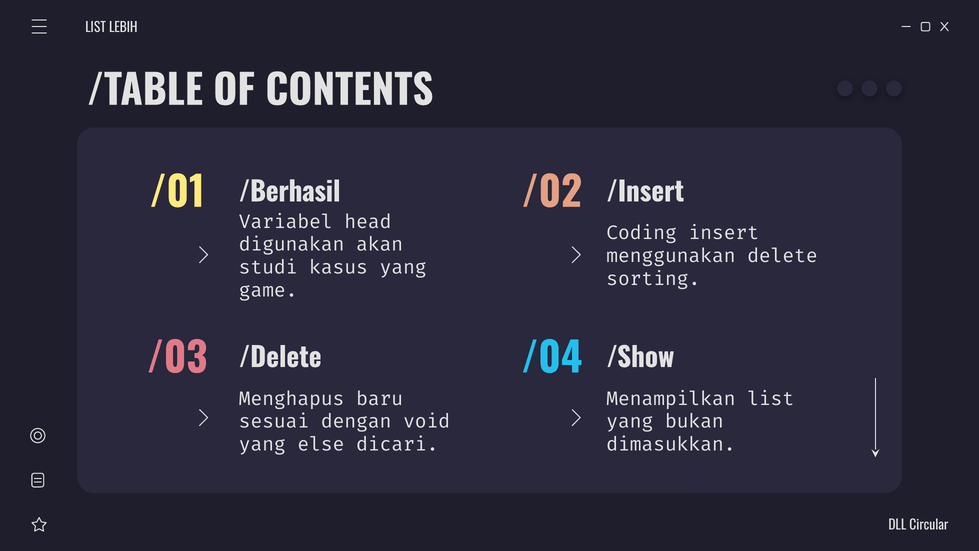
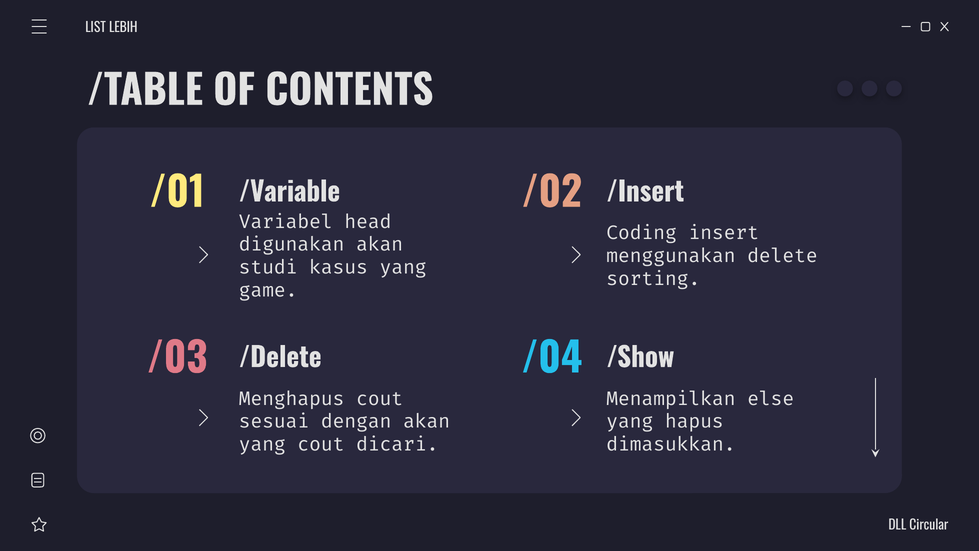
/Berhasil: /Berhasil -> /Variable (289, 192)
Menghapus baru: baru -> cout (380, 399)
Menampilkan list: list -> else (771, 399)
dengan void: void -> akan (427, 421)
bukan: bukan -> hapus (694, 421)
yang else: else -> cout (321, 444)
